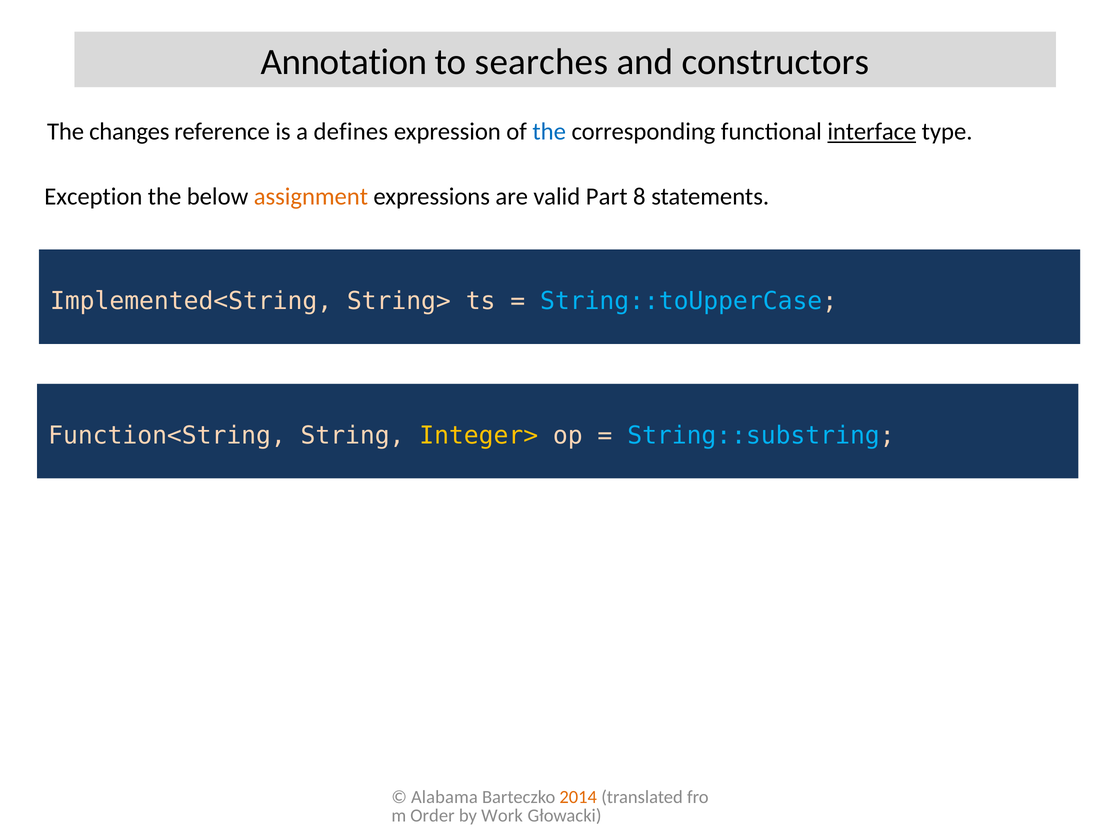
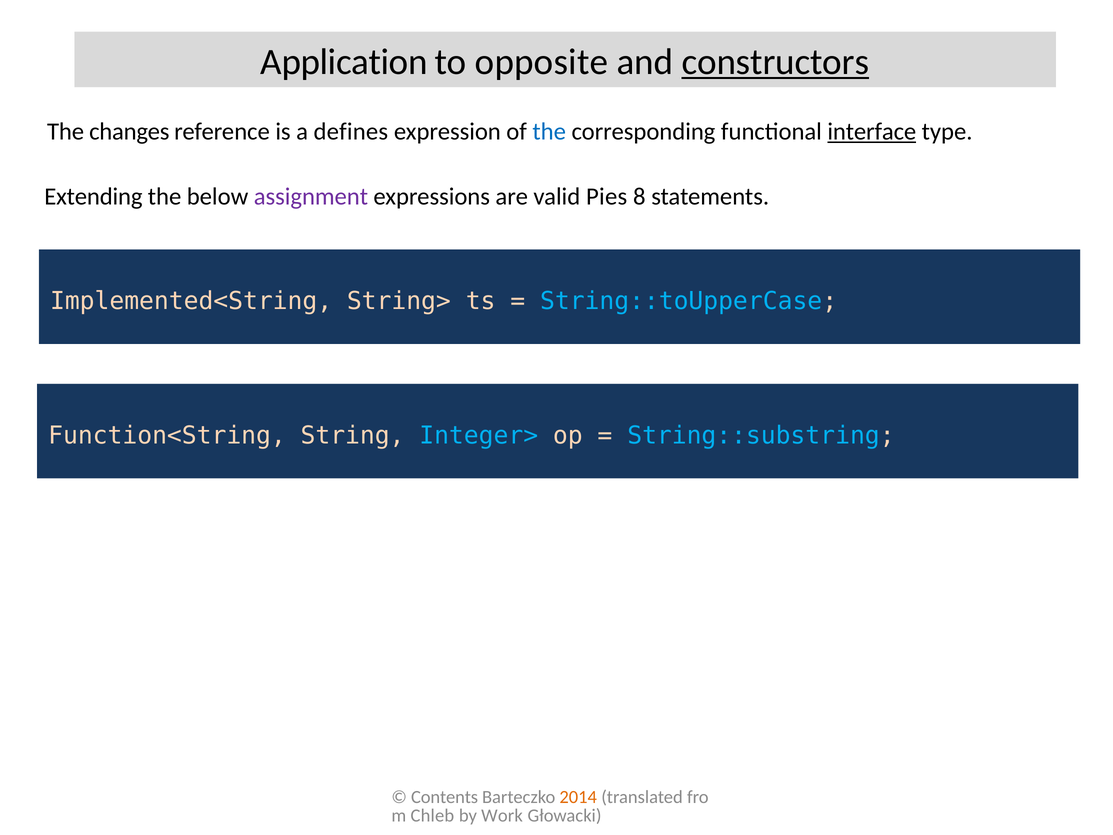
Annotation: Annotation -> Application (344, 62)
searches: searches -> opposite (542, 62)
constructors underline: none -> present (775, 62)
Exception: Exception -> Extending (93, 197)
assignment colour: orange -> purple (311, 197)
Part: Part -> Pies (607, 197)
Integer> colour: yellow -> light blue (479, 435)
Alabama: Alabama -> Contents (445, 797)
Order: Order -> Chleb (432, 816)
